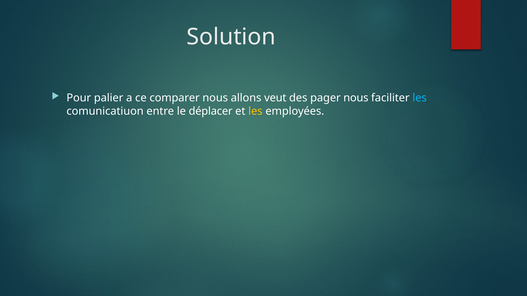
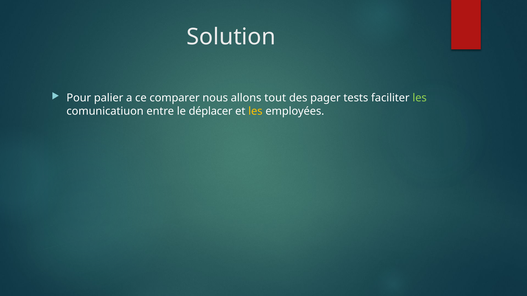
veut: veut -> tout (275, 98)
pager nous: nous -> tests (356, 98)
les colour: light blue -> light green (420, 98)
